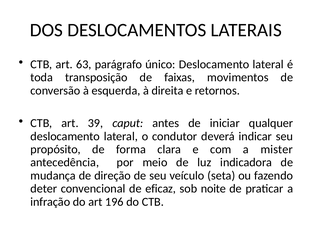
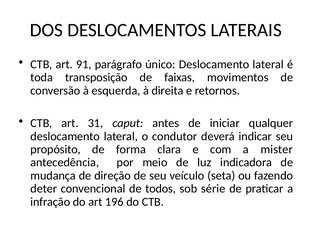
63: 63 -> 91 (84, 64)
39: 39 -> 31 (95, 123)
eficaz: eficaz -> todos (161, 189)
noite: noite -> série (213, 189)
